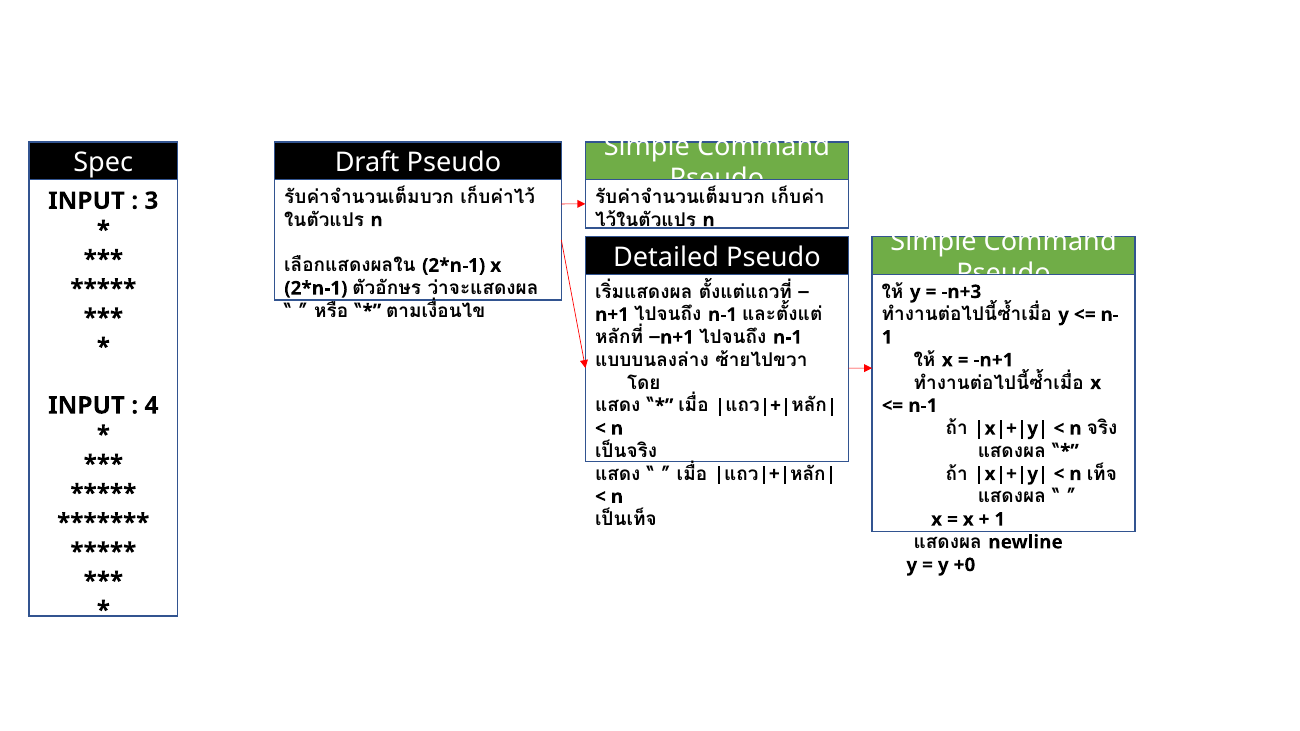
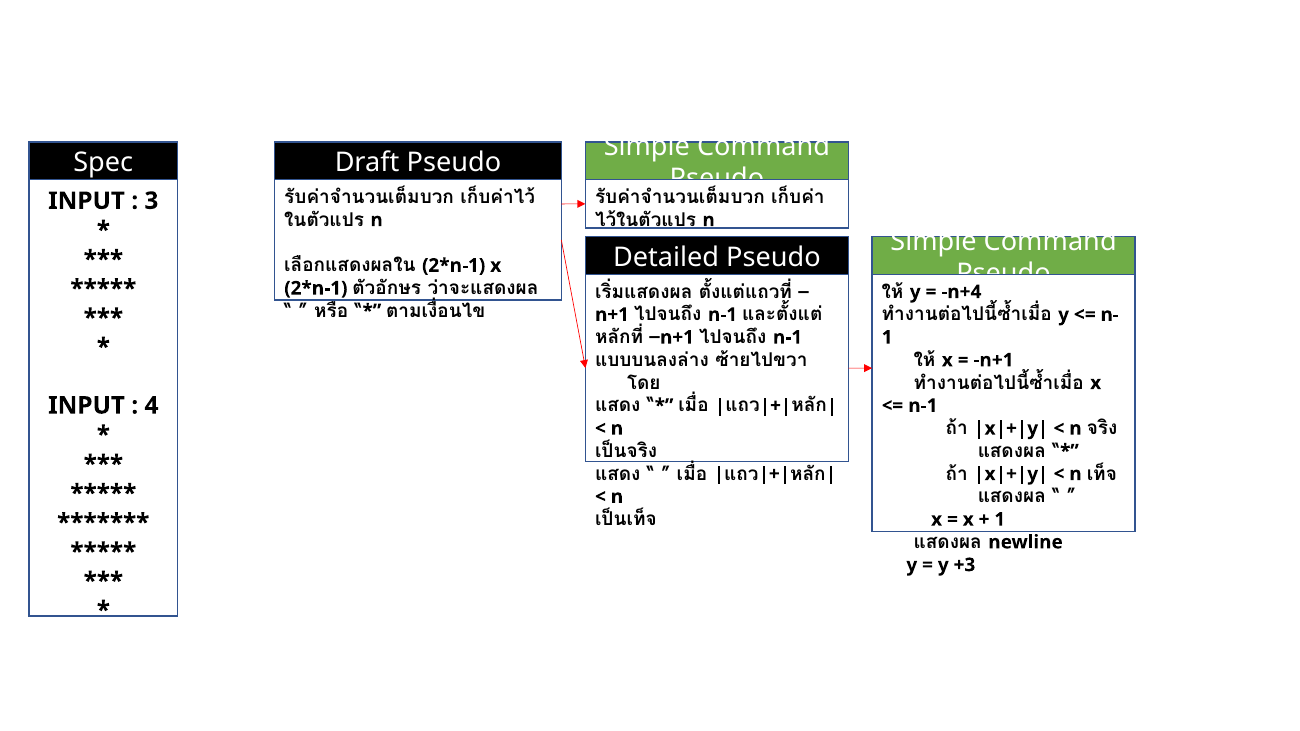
n+3: n+3 -> n+4 (961, 292)
+0: +0 -> +3 (964, 565)
